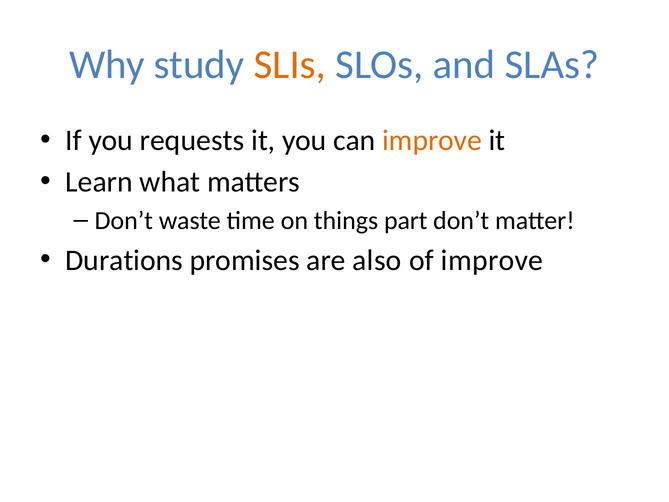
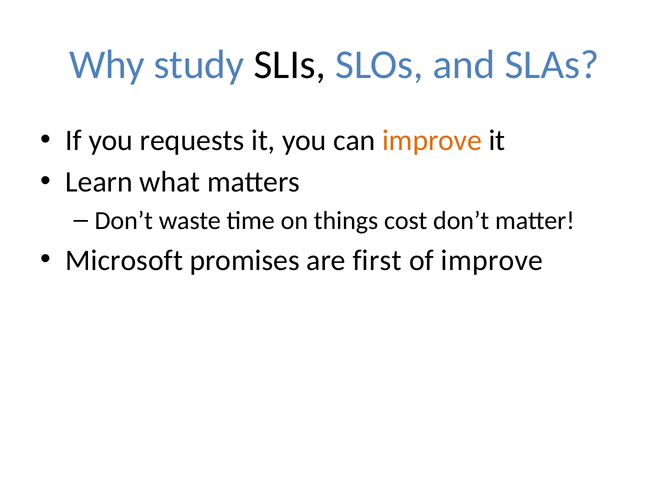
SLIs colour: orange -> black (290, 65)
part: part -> cost (406, 220)
Durations: Durations -> Microsoft (124, 260)
also: also -> first (377, 260)
